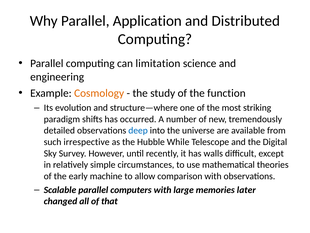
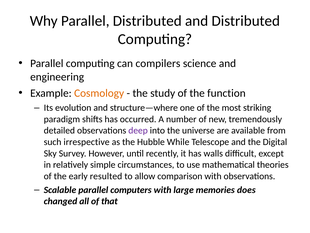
Parallel Application: Application -> Distributed (147, 21)
limitation: limitation -> compilers (158, 63)
deep colour: blue -> purple (138, 130)
machine: machine -> resulted (106, 176)
later: later -> does (246, 190)
